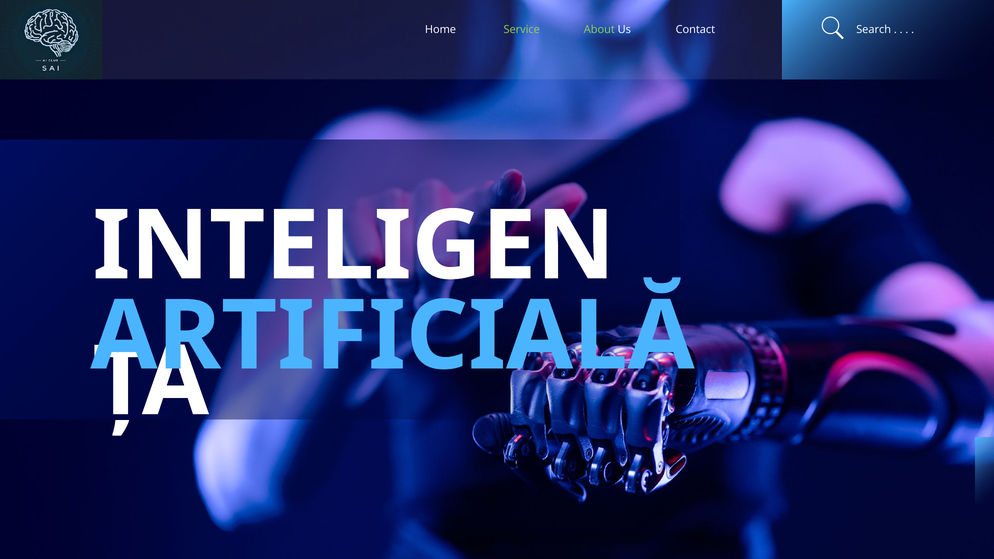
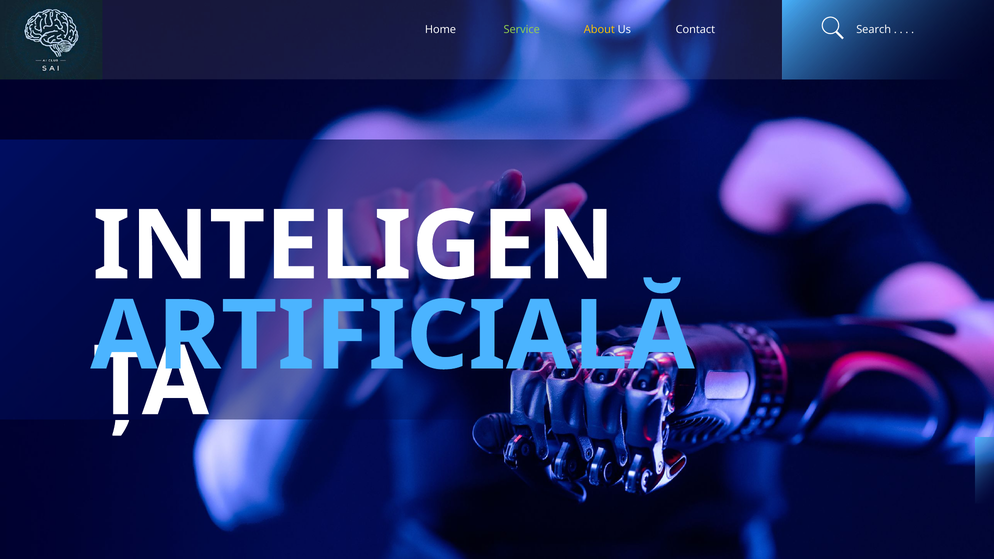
About colour: light green -> yellow (599, 30)
